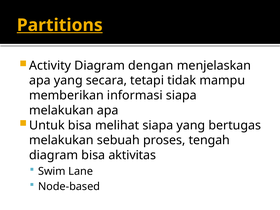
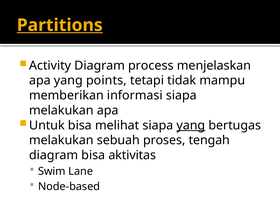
dengan: dengan -> process (151, 66)
secara: secara -> points (106, 80)
yang underline: none -> present (191, 125)
